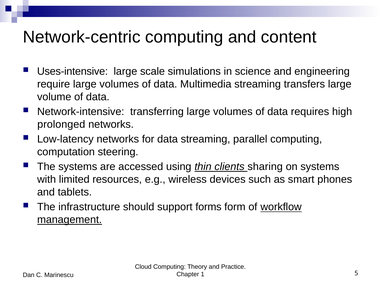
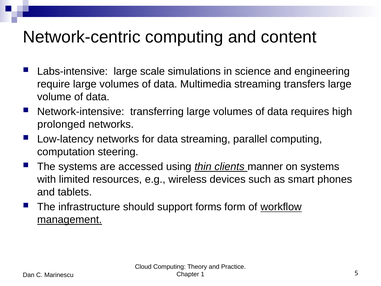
Uses-intensive: Uses-intensive -> Labs-intensive (72, 71)
sharing: sharing -> manner (265, 167)
